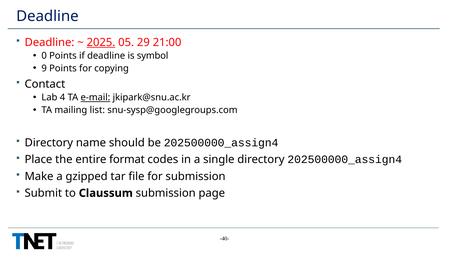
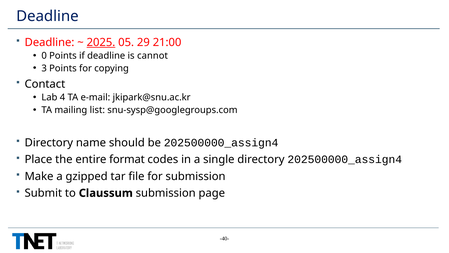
symbol: symbol -> cannot (153, 56)
9: 9 -> 3 (44, 68)
e-mail underline: present -> none (95, 97)
